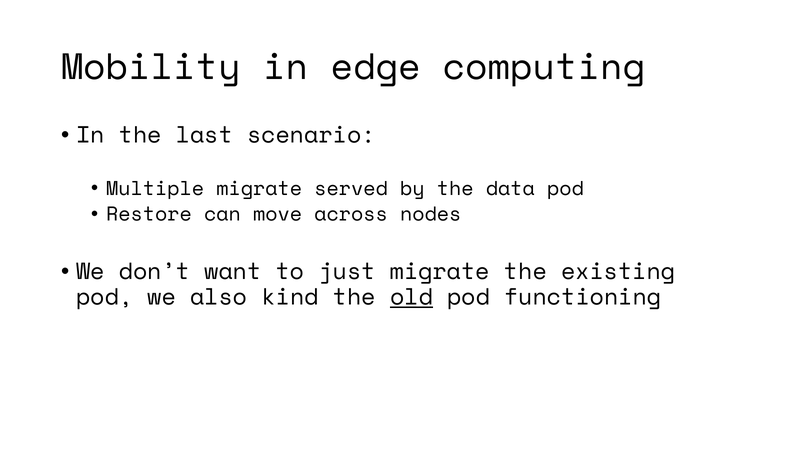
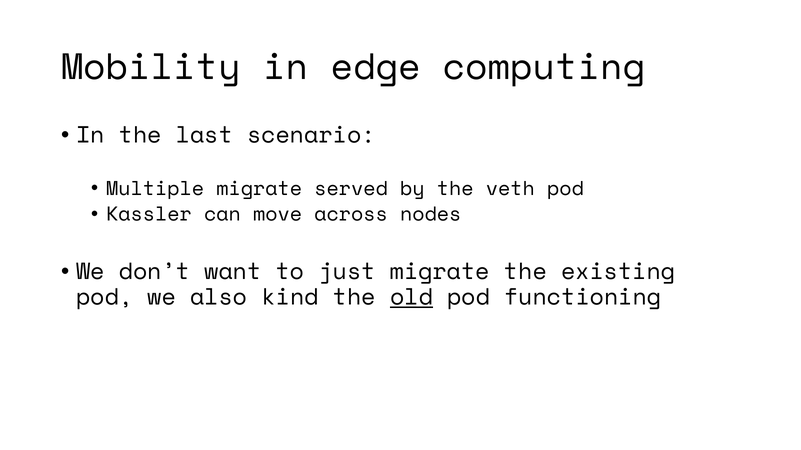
data: data -> veth (510, 189)
Restore: Restore -> Kassler (149, 215)
